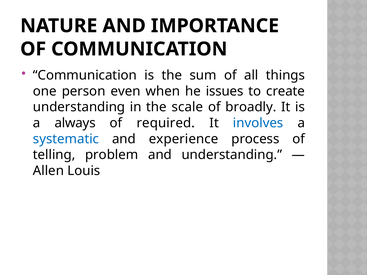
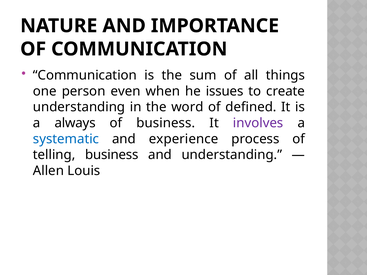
scale: scale -> word (187, 107)
broadly: broadly -> defined (251, 107)
of required: required -> business (166, 123)
involves colour: blue -> purple (258, 123)
telling problem: problem -> business (112, 155)
